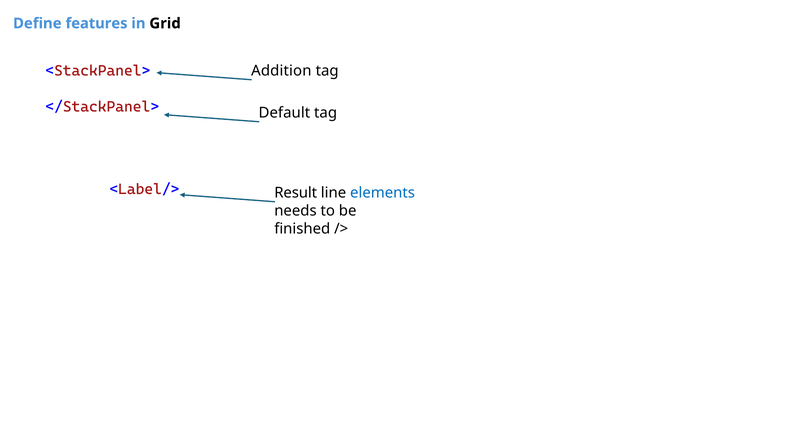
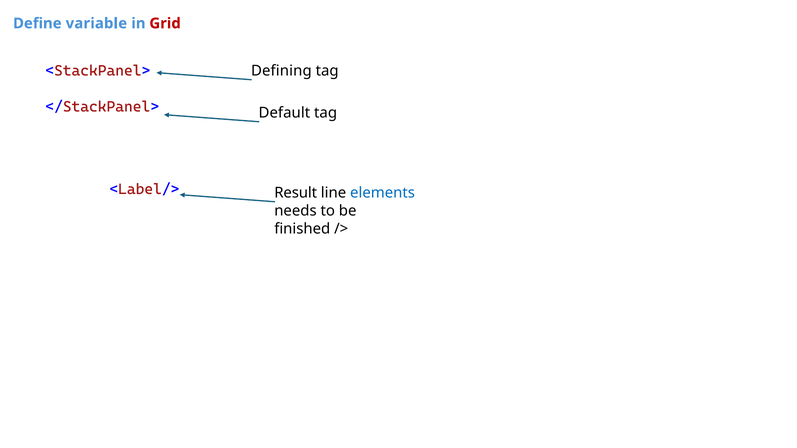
features: features -> variable (96, 23)
Grid colour: black -> red (165, 23)
Addition: Addition -> Defining (281, 71)
